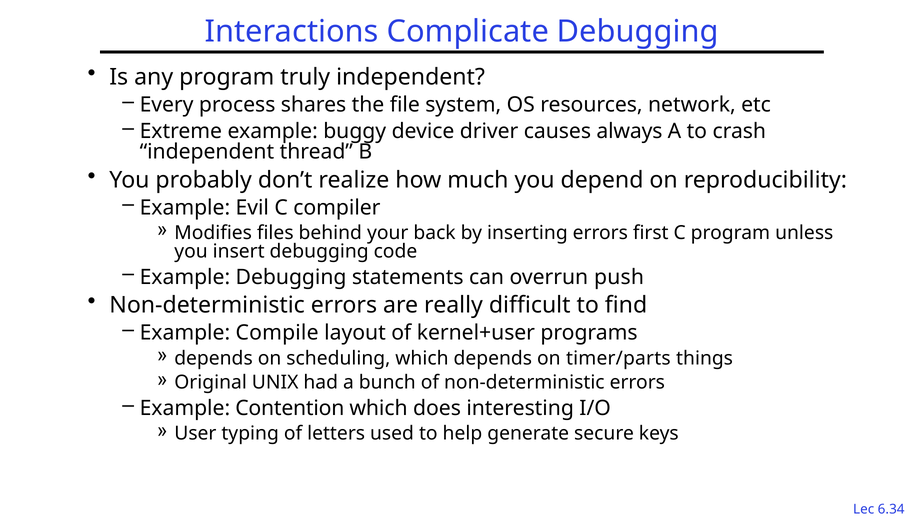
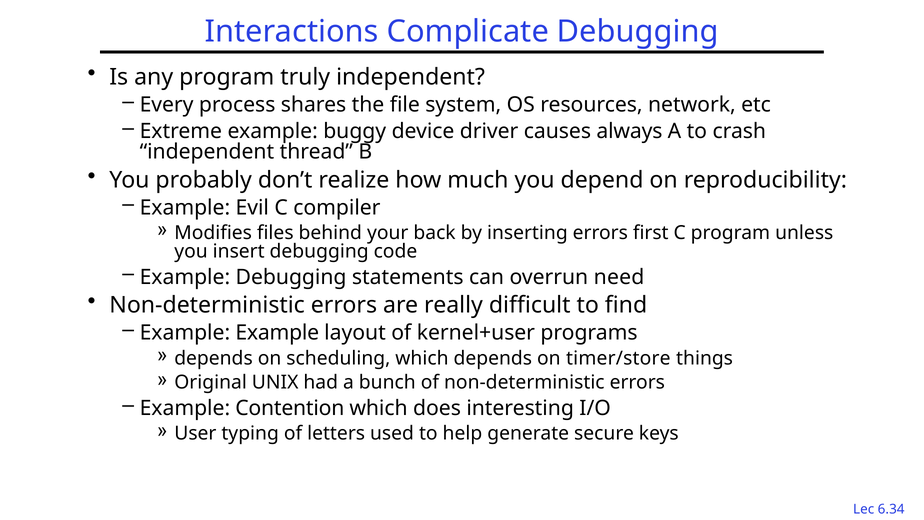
push: push -> need (619, 277)
Example Compile: Compile -> Example (277, 333)
timer/parts: timer/parts -> timer/store (618, 358)
